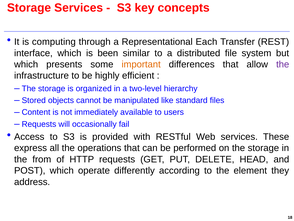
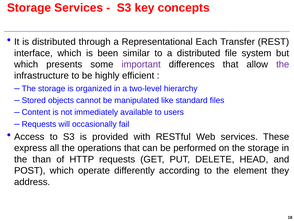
is computing: computing -> distributed (54, 42)
important colour: orange -> purple (141, 64)
from: from -> than (42, 159)
